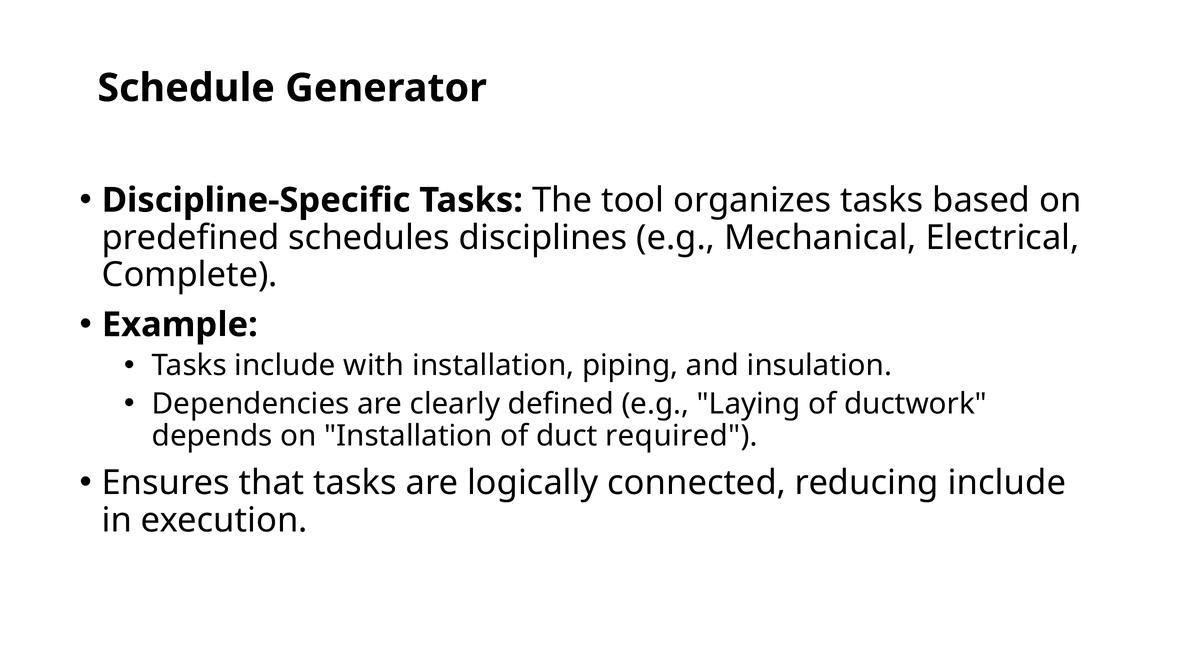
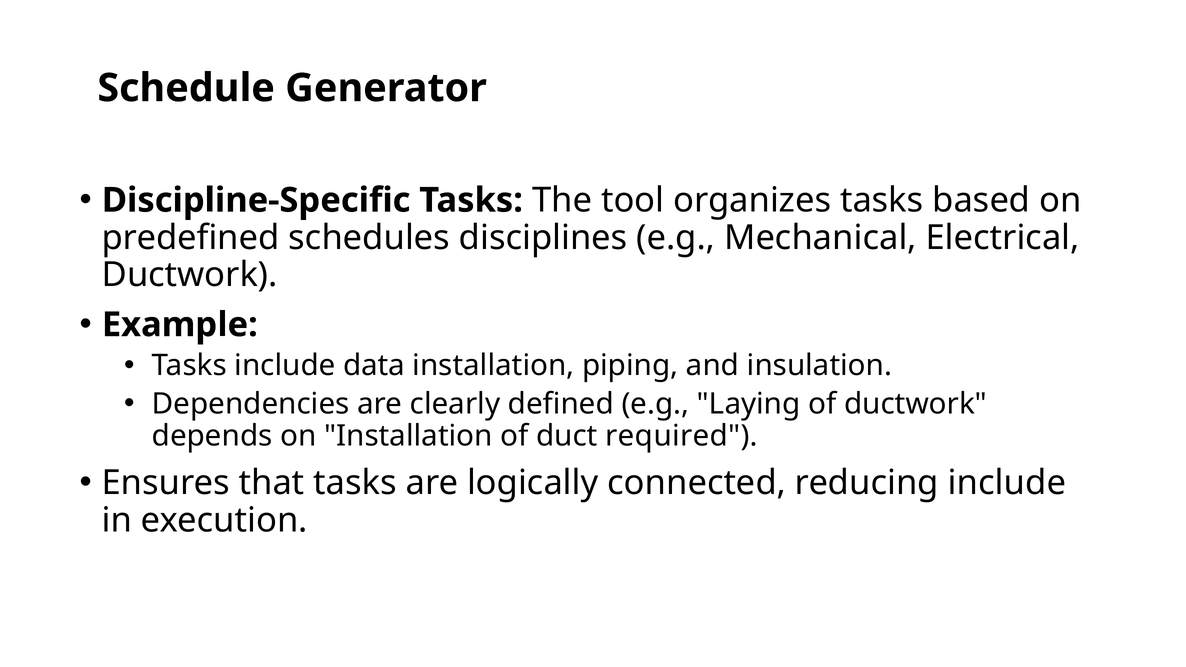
Complete: Complete -> Ductwork (190, 275)
with: with -> data (374, 366)
